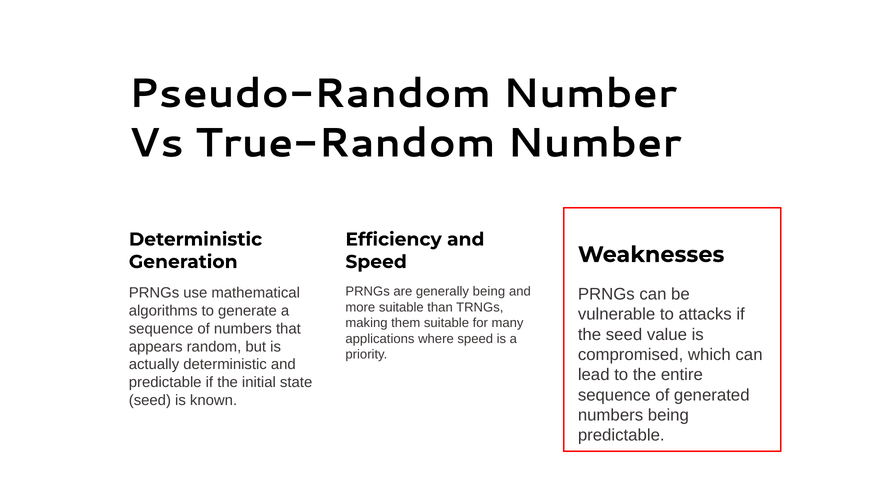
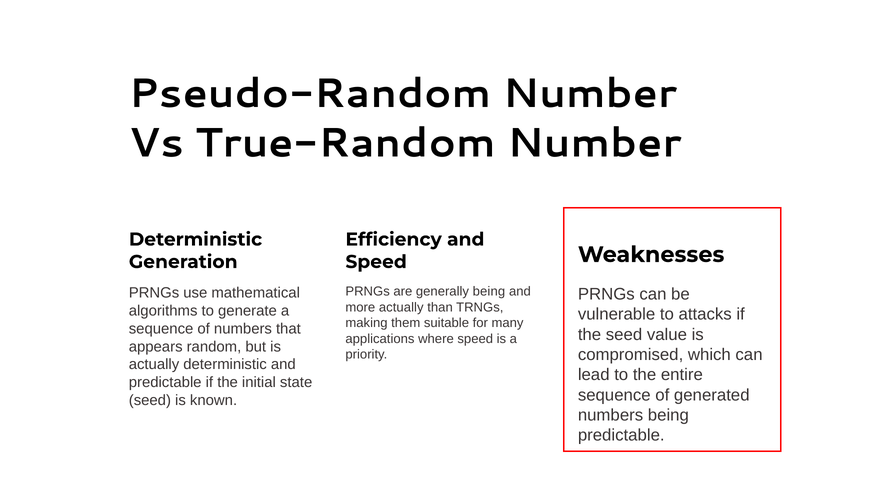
more suitable: suitable -> actually (401, 307)
